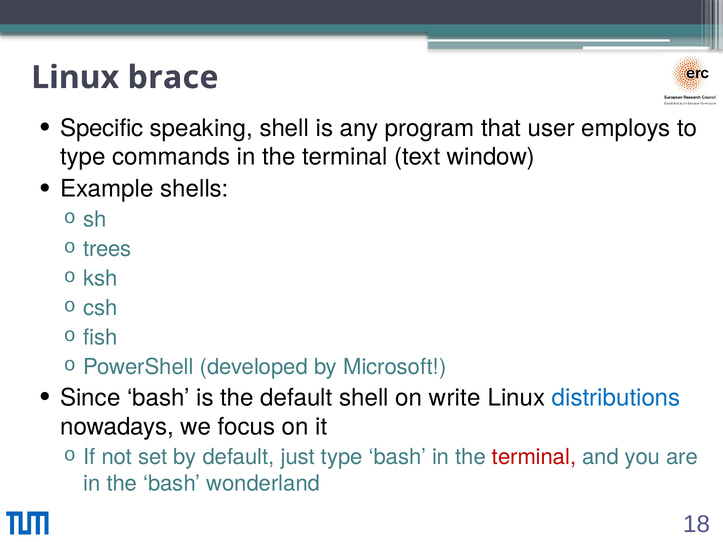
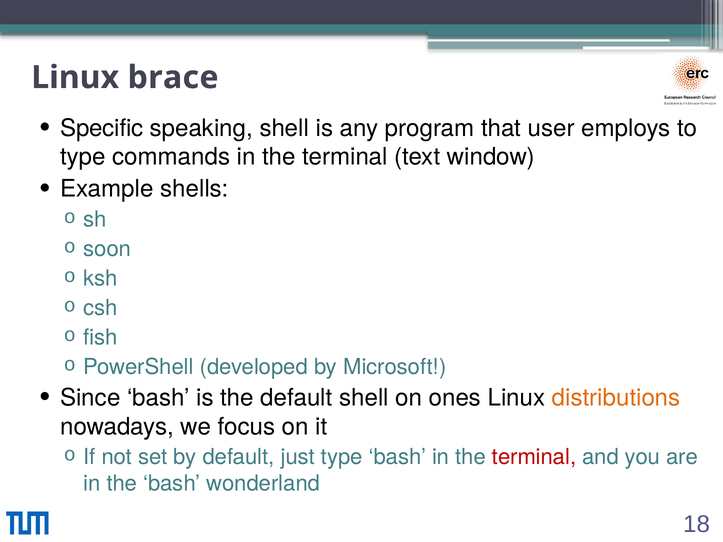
trees: trees -> soon (107, 249)
write: write -> ones (455, 398)
distributions colour: blue -> orange (616, 398)
